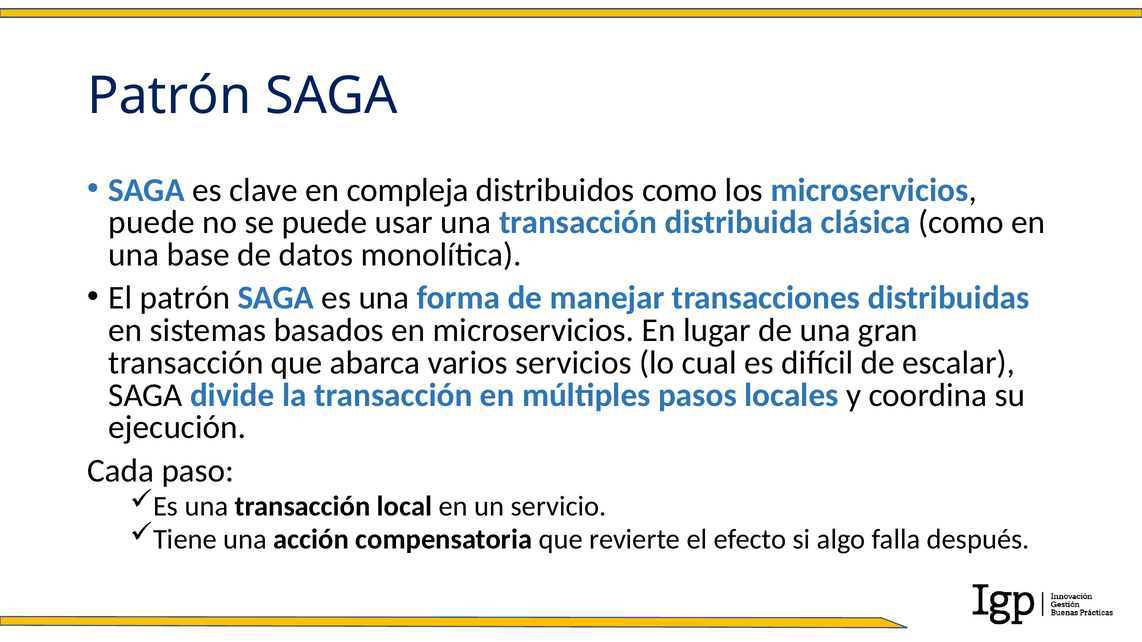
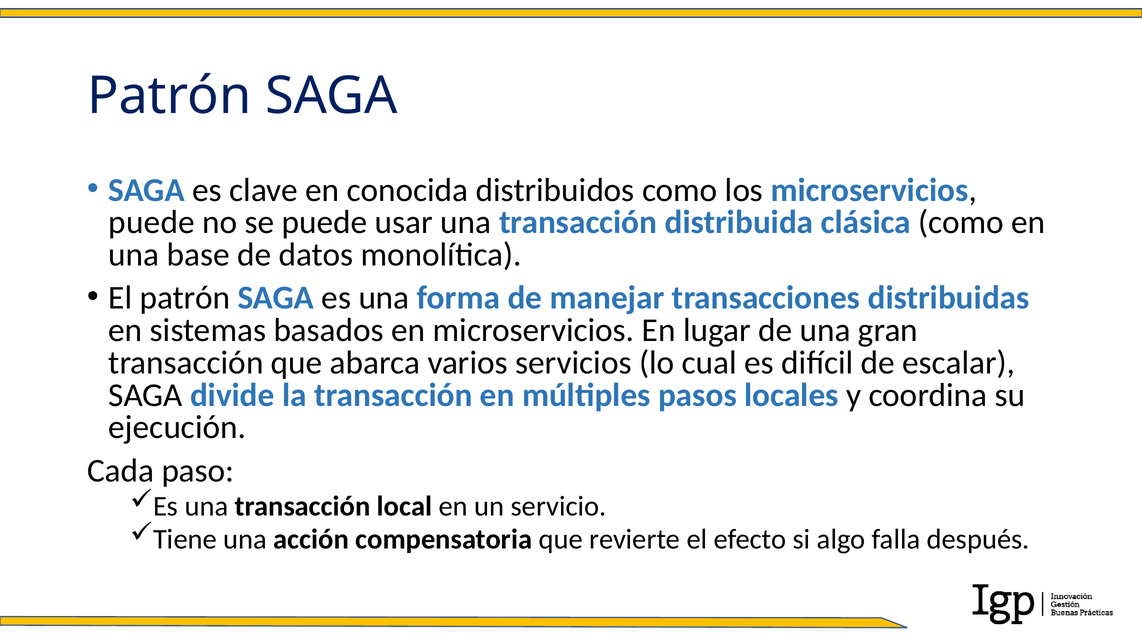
compleja: compleja -> conocida (408, 190)
